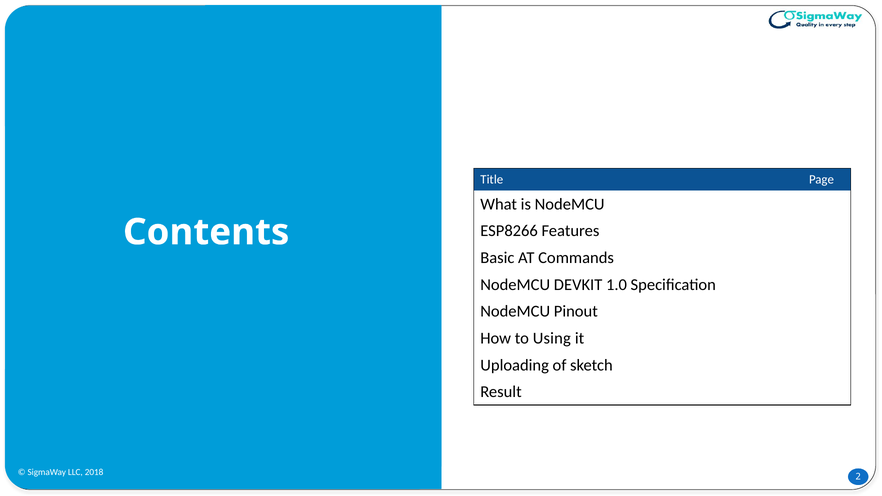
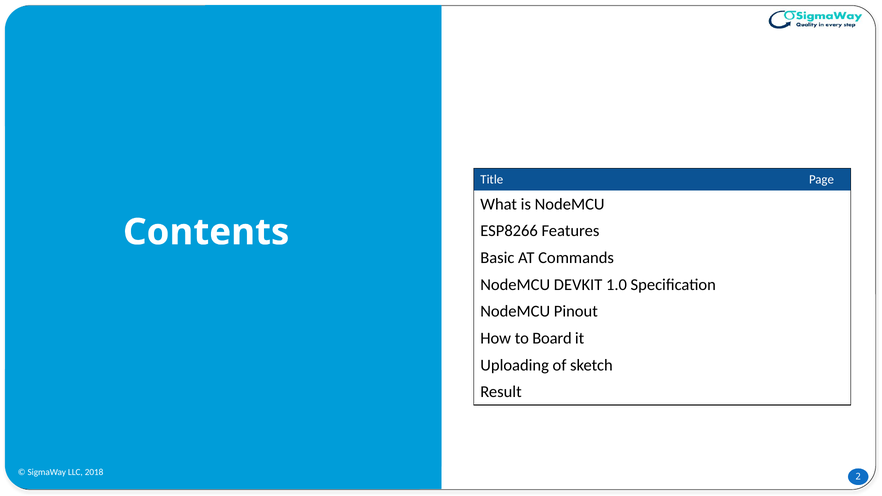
Using: Using -> Board (552, 338)
